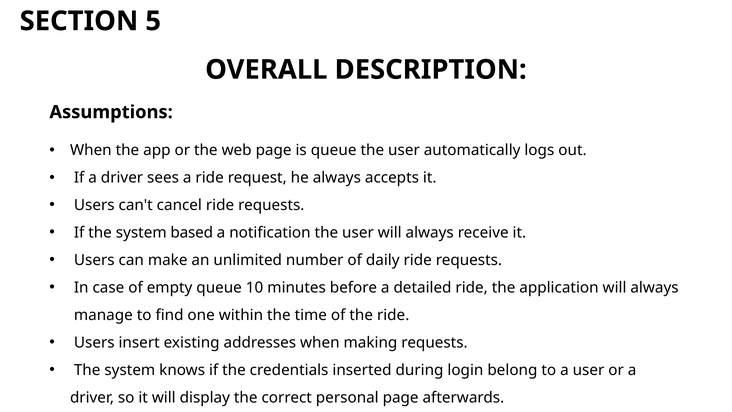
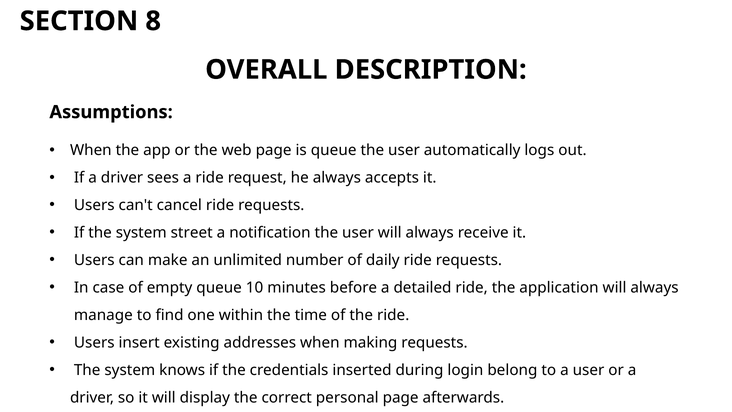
5: 5 -> 8 (153, 21)
based: based -> street (192, 233)
